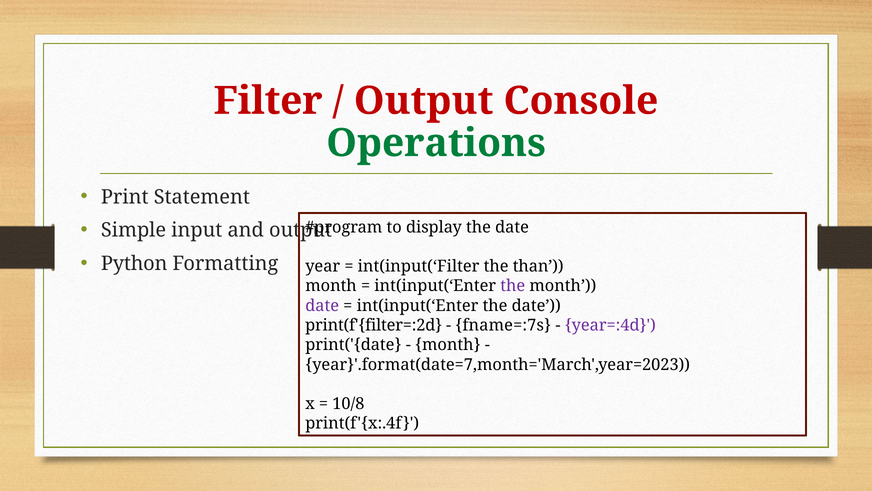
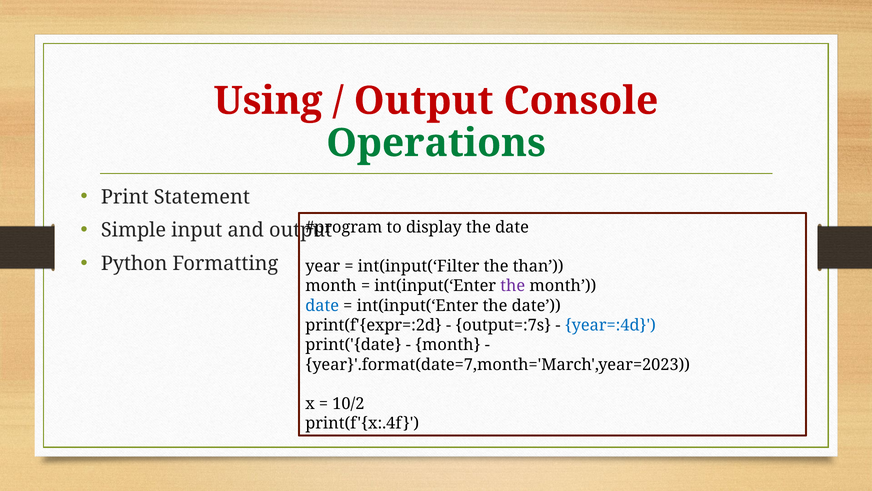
Filter: Filter -> Using (268, 101)
date colour: purple -> blue (322, 305)
print(f'{filter=:2d: print(f'{filter=:2d -> print(f'{expr=:2d (374, 325)
fname=:7s: fname=:7s -> output=:7s (503, 325)
year=:4d colour: purple -> blue (610, 325)
10/8: 10/8 -> 10/2 (348, 404)
